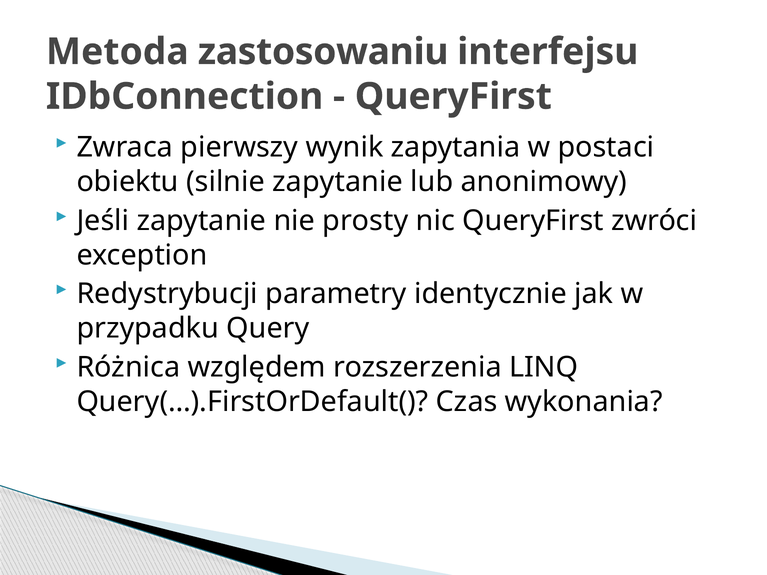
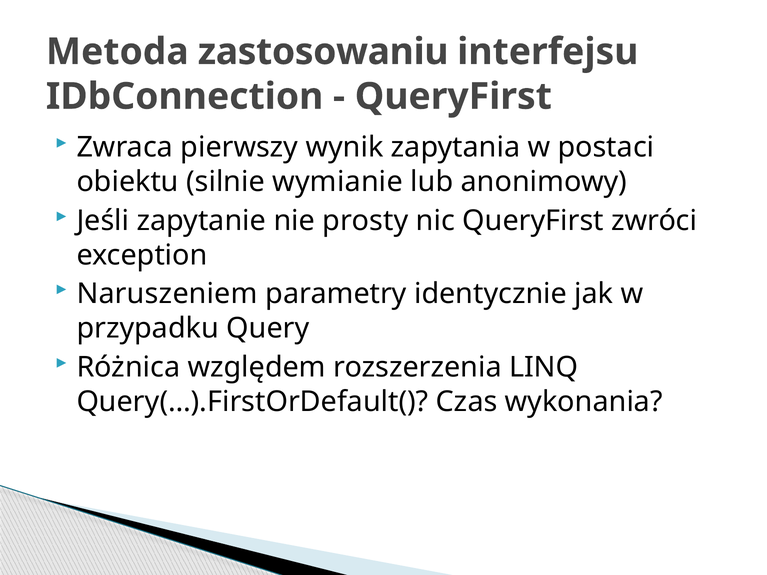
silnie zapytanie: zapytanie -> wymianie (338, 182)
Redystrybucji: Redystrybucji -> Naruszeniem (167, 294)
